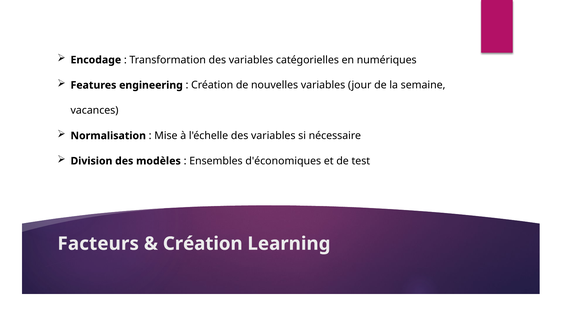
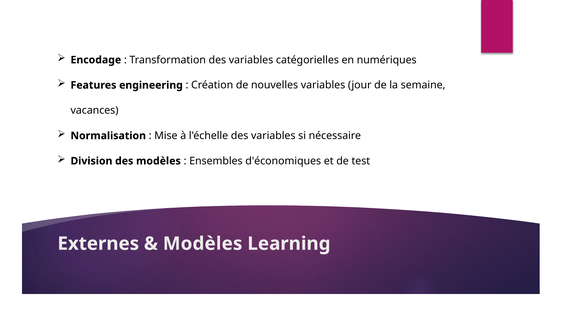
Facteurs: Facteurs -> Externes (98, 244)
Création: Création -> Modèles (203, 244)
